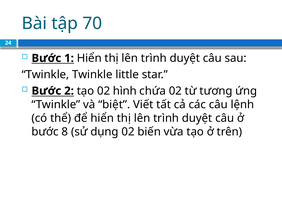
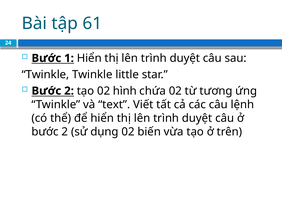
70: 70 -> 61 (92, 24)
biệt: biệt -> text (114, 105)
8: 8 -> 2 (65, 132)
